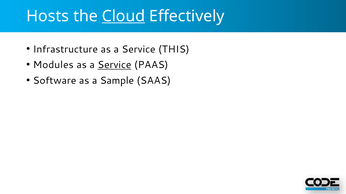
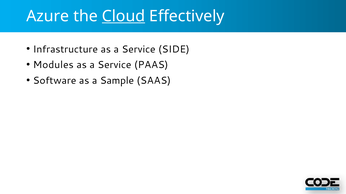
Hosts: Hosts -> Azure (48, 16)
THIS: THIS -> SIDE (174, 49)
Service underline: present -> none (114, 65)
